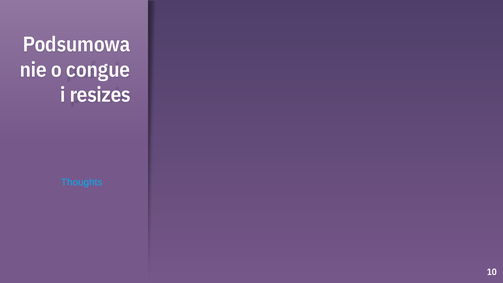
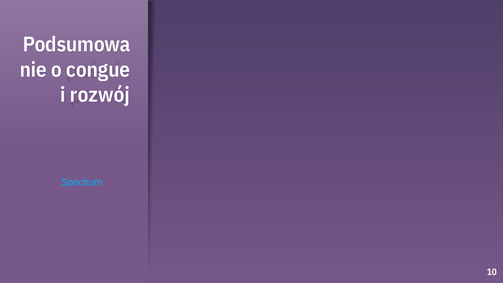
resizes: resizes -> rozwój (100, 95)
Thoughts: Thoughts -> Spectrum (82, 182)
